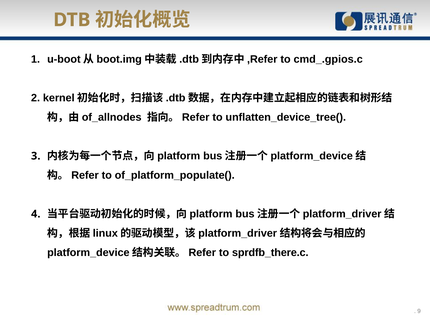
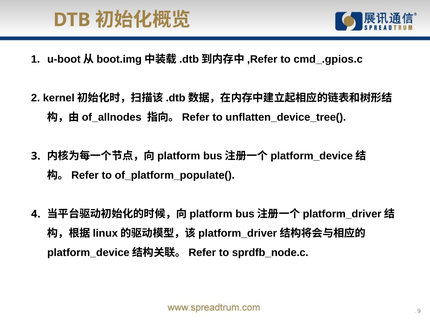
sprdfb_there.c: sprdfb_there.c -> sprdfb_node.c (270, 253)
